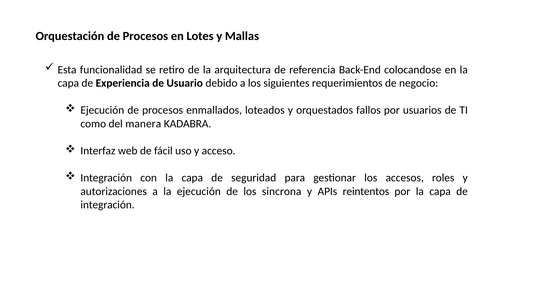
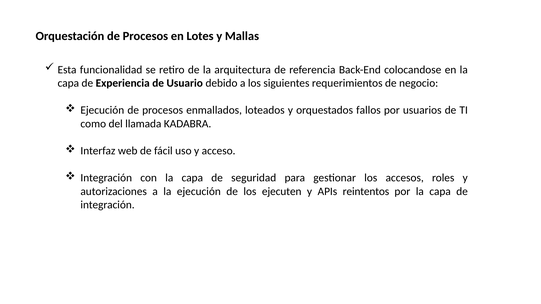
manera: manera -> llamada (143, 124)
sincrona: sincrona -> ejecuten (282, 192)
